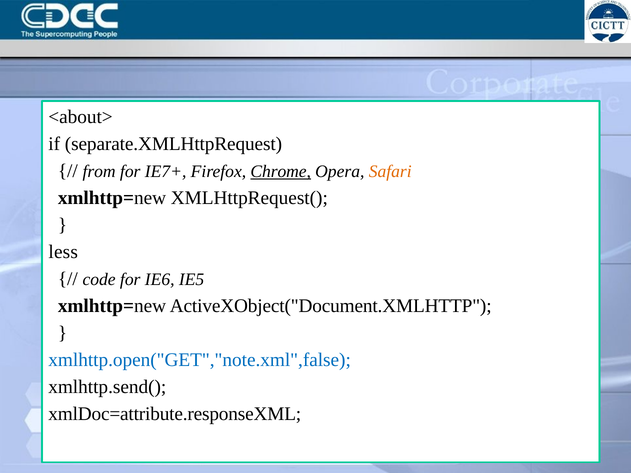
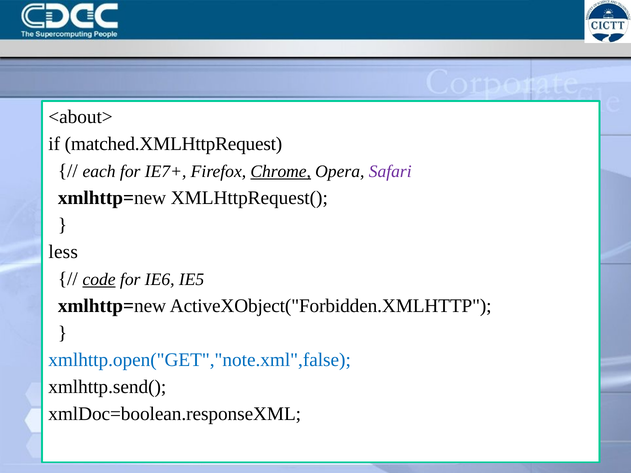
separate.XMLHttpRequest: separate.XMLHttpRequest -> matched.XMLHttpRequest (174, 144)
from: from -> each (99, 172)
Safari colour: orange -> purple (390, 172)
code underline: none -> present (99, 280)
ActiveXObject("Document.XMLHTTP: ActiveXObject("Document.XMLHTTP -> ActiveXObject("Forbidden.XMLHTTP (331, 306)
xmlDoc=attribute.responseXML: xmlDoc=attribute.responseXML -> xmlDoc=boolean.responseXML (175, 414)
